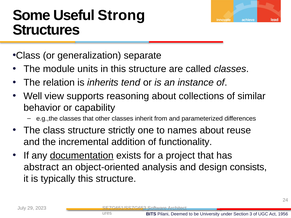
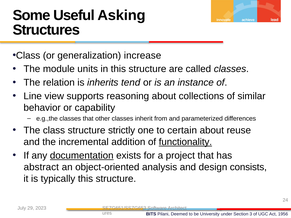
Strong: Strong -> Asking (121, 15)
separate: separate -> increase (143, 56)
Well: Well -> Line (33, 96)
names: names -> certain (182, 130)
functionality underline: none -> present (185, 142)
